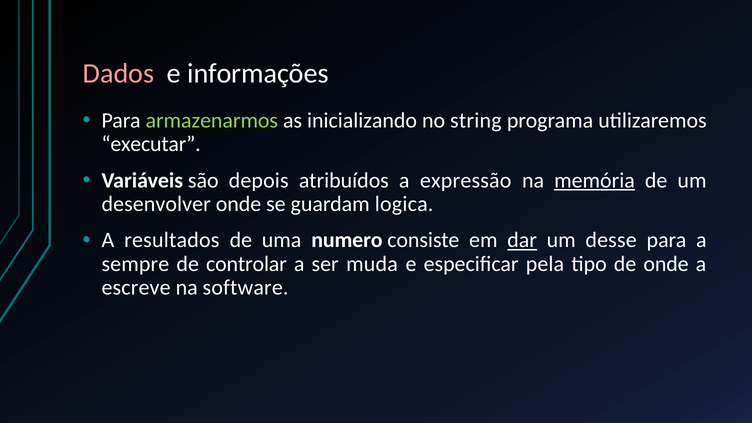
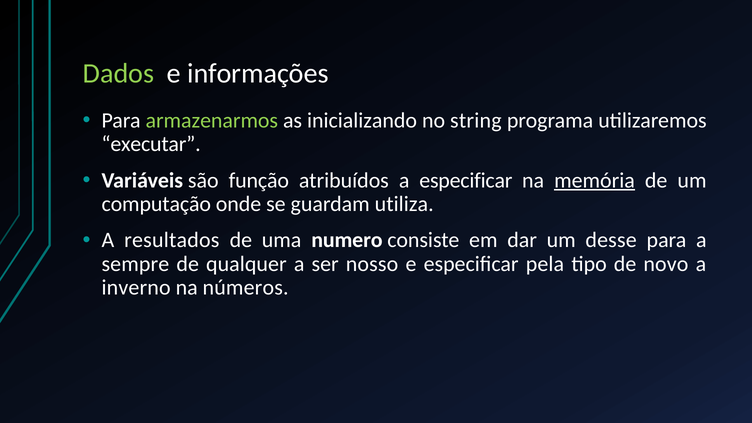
Dados colour: pink -> light green (118, 73)
depois: depois -> função (259, 180)
a expressão: expressão -> especificar (466, 180)
desenvolver: desenvolver -> computação (156, 204)
logica: logica -> utiliza (404, 204)
dar underline: present -> none (522, 240)
controlar: controlar -> qualquer (246, 264)
muda: muda -> nosso (372, 264)
de onde: onde -> novo (666, 264)
escreve: escreve -> inverno (136, 288)
software: software -> números (246, 288)
